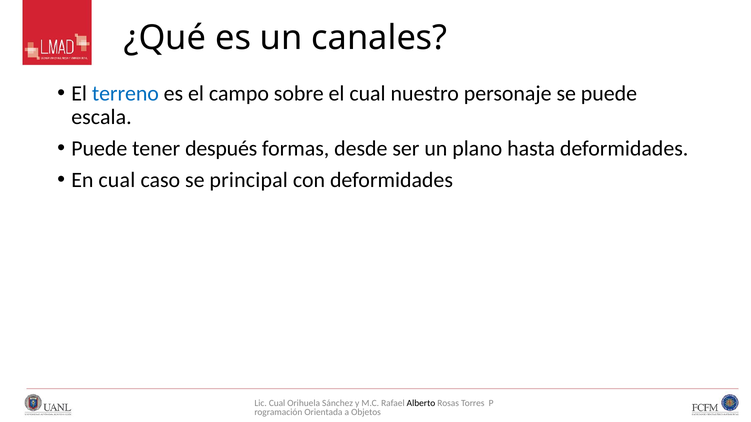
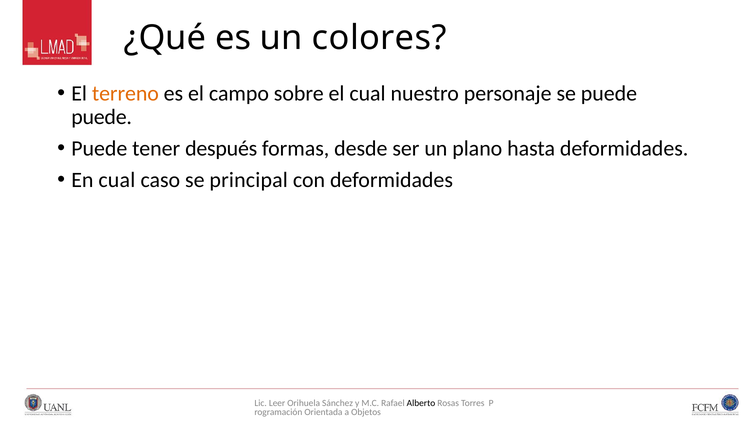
canales: canales -> colores (379, 38)
terreno colour: blue -> orange (125, 94)
escala: escala -> puede (102, 117)
Lic Cual: Cual -> Leer (277, 403)
